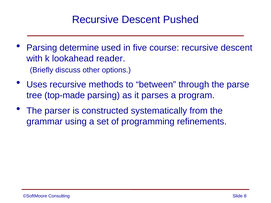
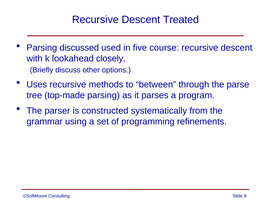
Pushed: Pushed -> Treated (181, 20)
determine: determine -> discussed (79, 48)
reader: reader -> closely (111, 59)
